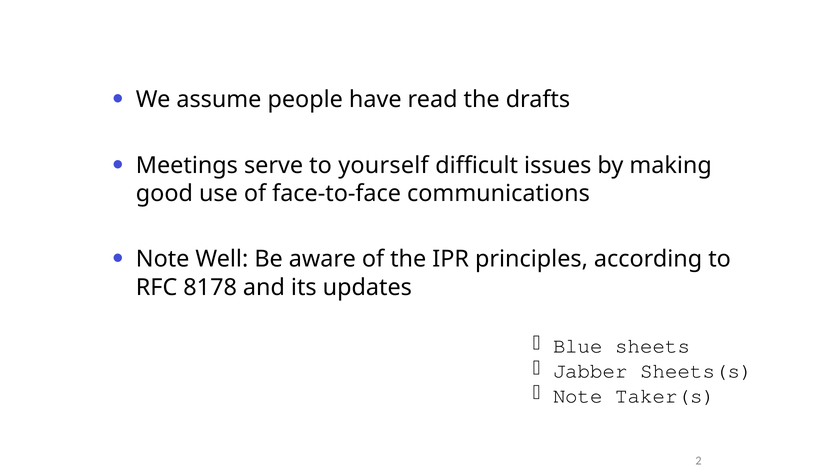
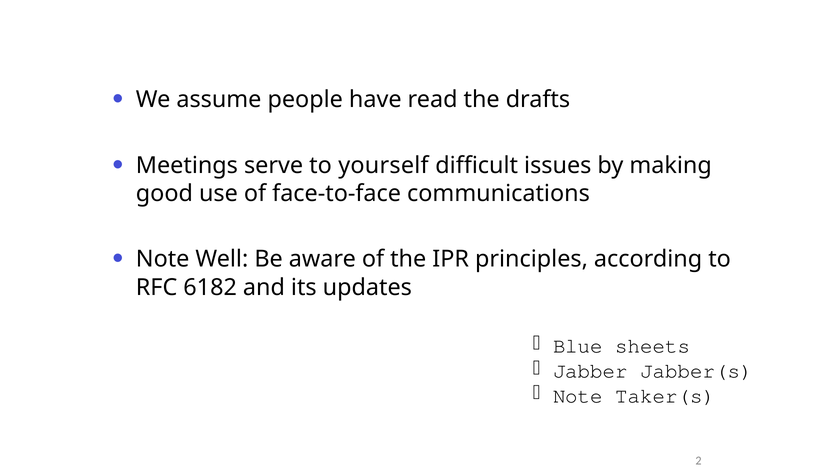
8178: 8178 -> 6182 (210, 287)
Sheets(s: Sheets(s -> Jabber(s (697, 371)
